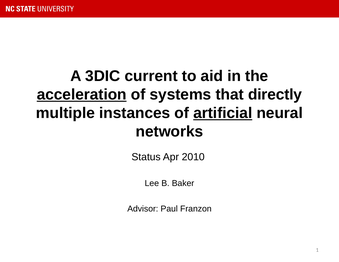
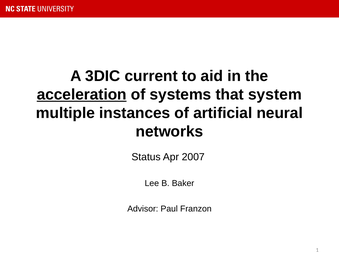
directly: directly -> system (275, 95)
artificial underline: present -> none (223, 113)
2010: 2010 -> 2007 (193, 157)
